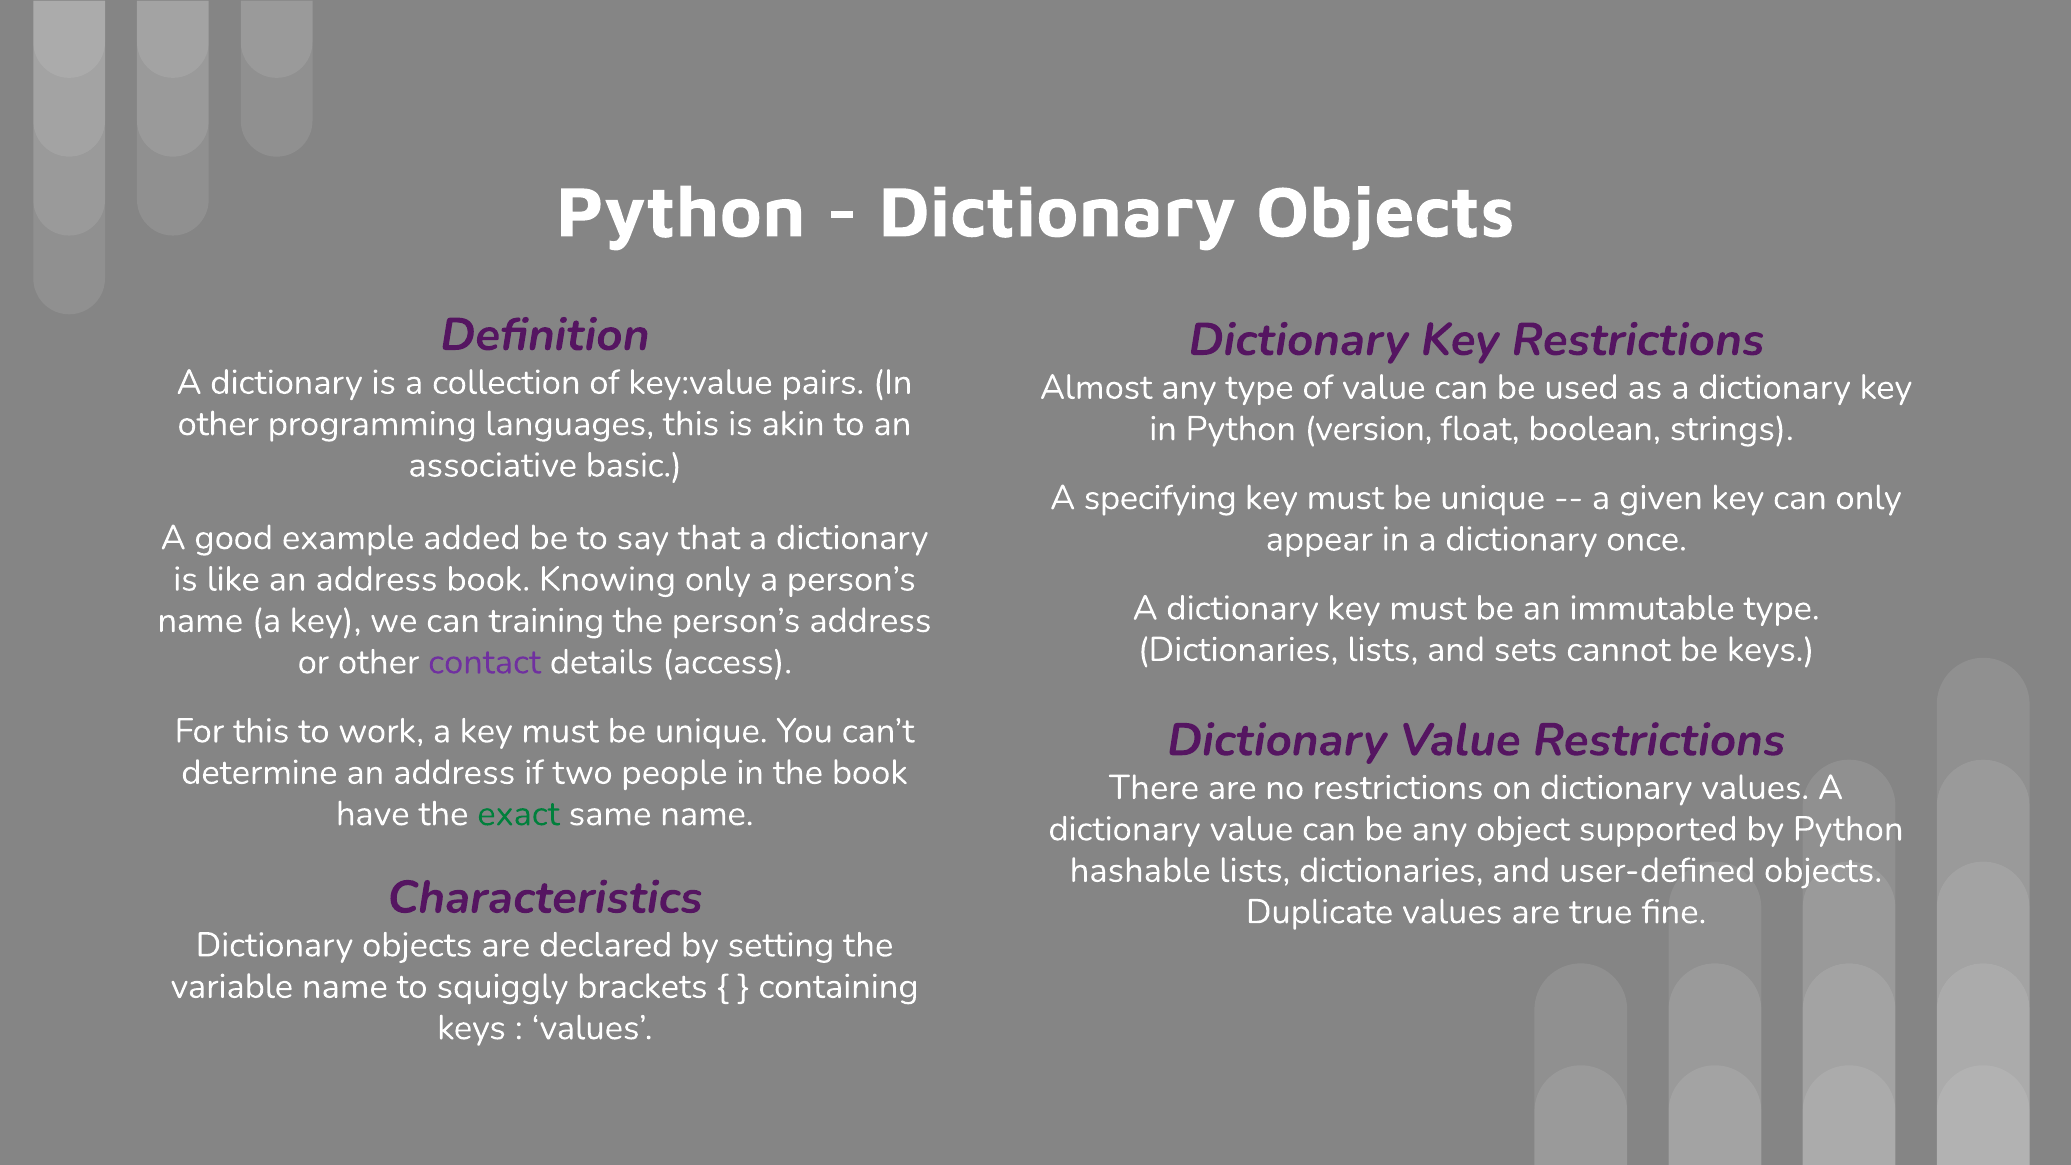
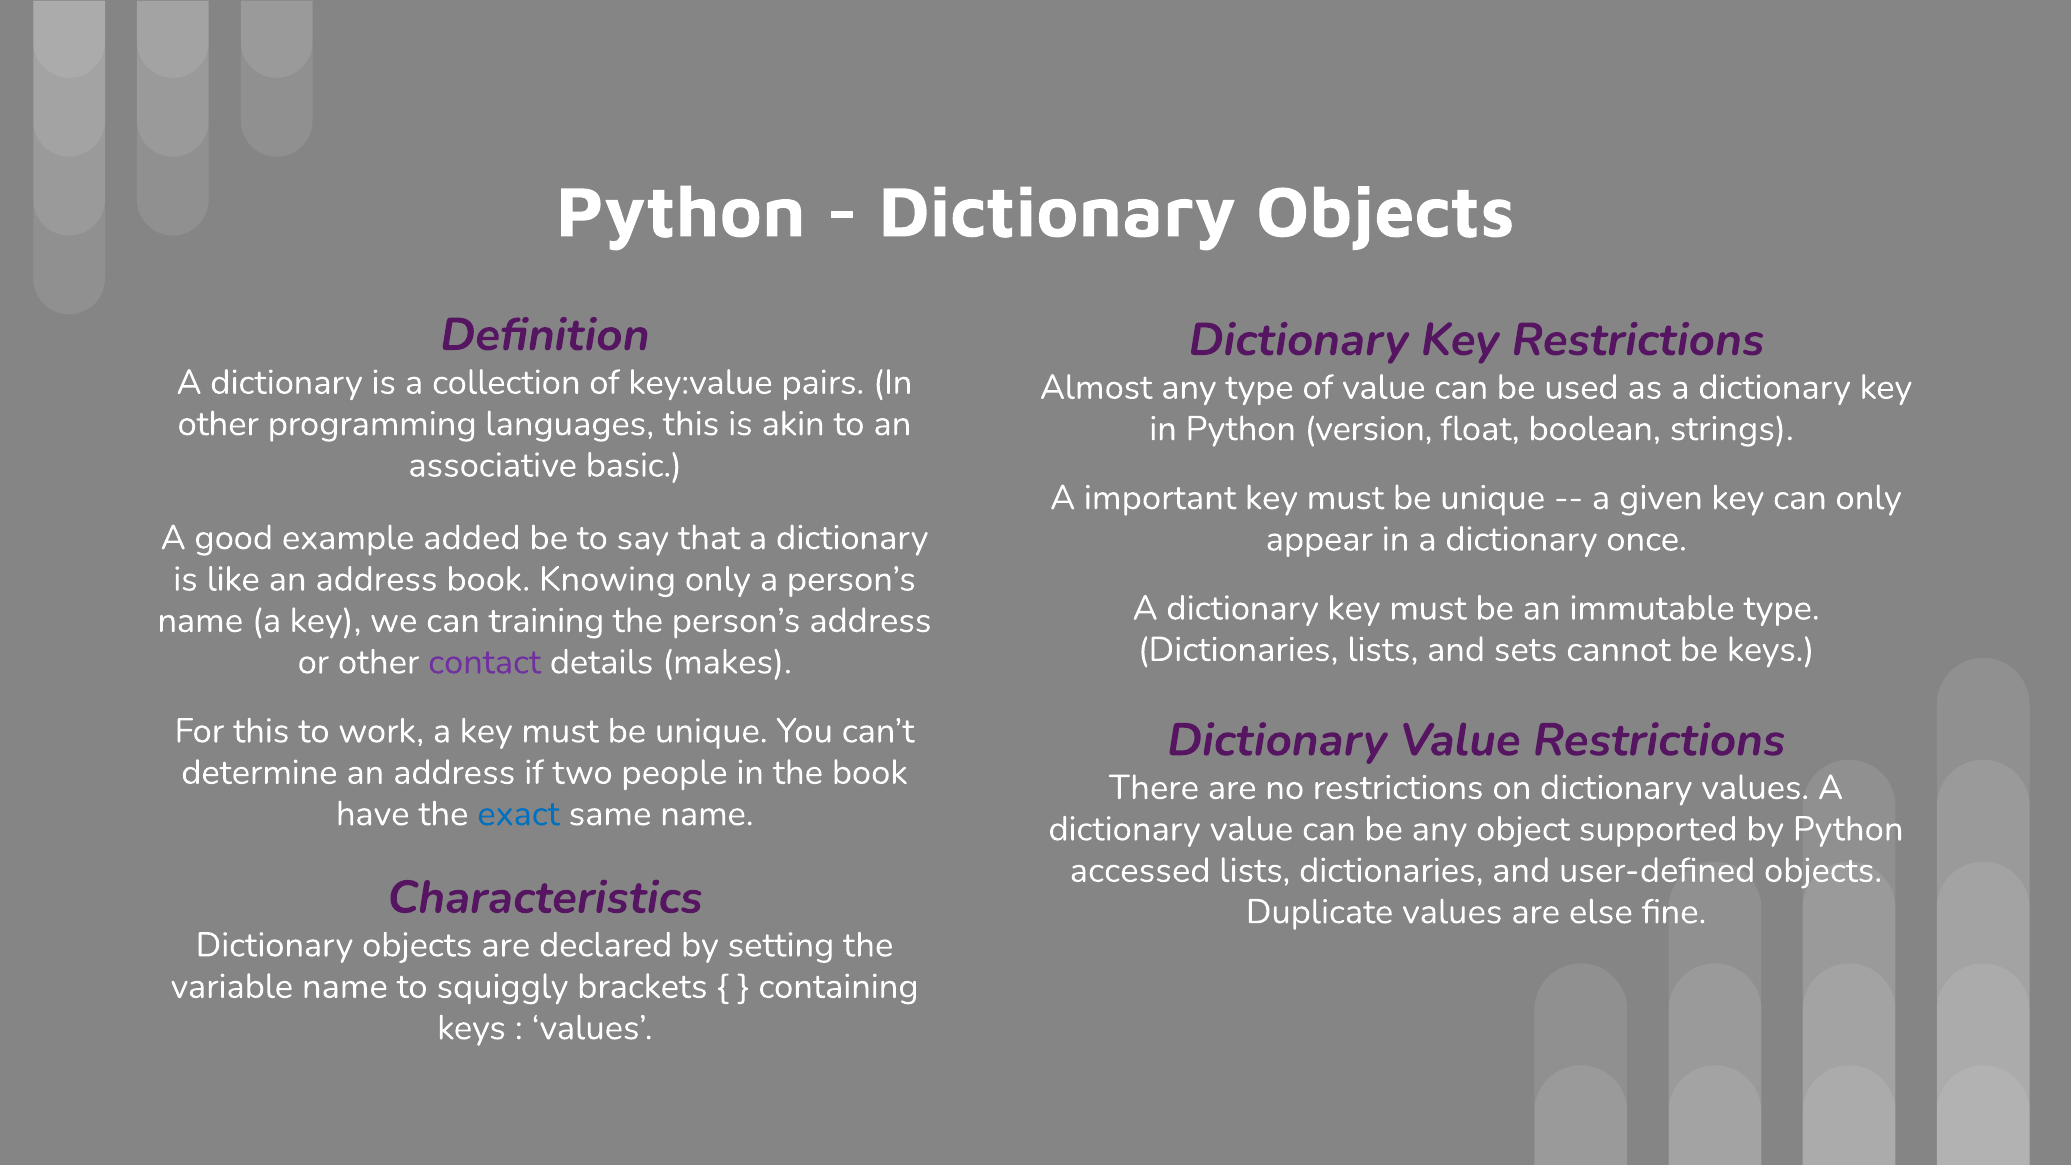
specifying: specifying -> important (1160, 498)
access: access -> makes (727, 662)
exact colour: green -> blue (519, 814)
hashable: hashable -> accessed (1140, 870)
true: true -> else (1601, 912)
